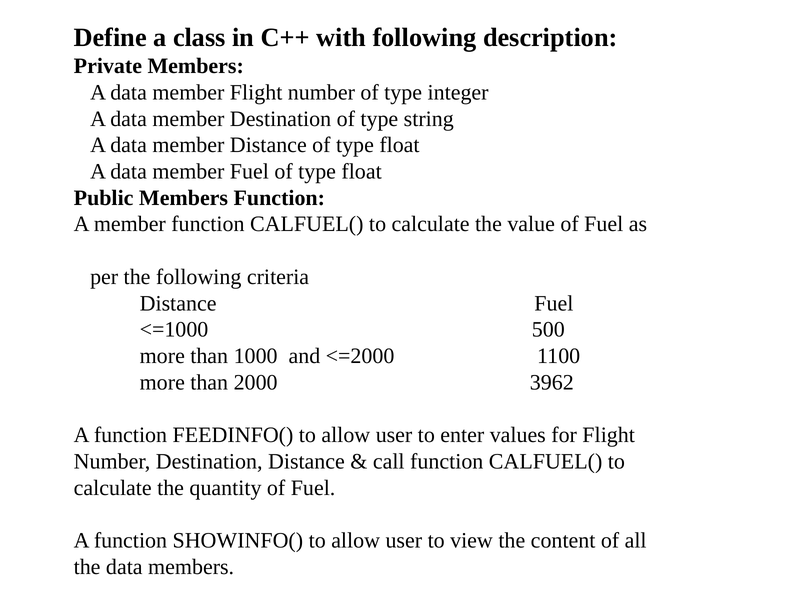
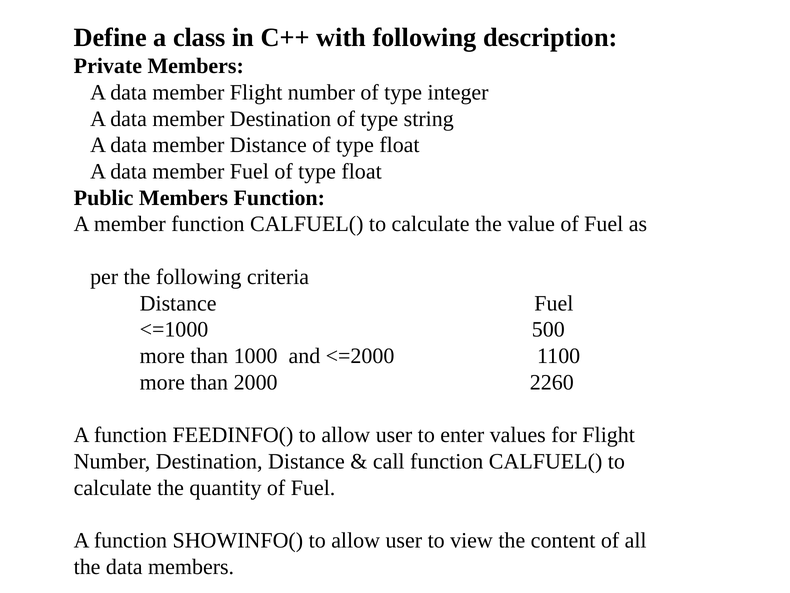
3962: 3962 -> 2260 (552, 382)
